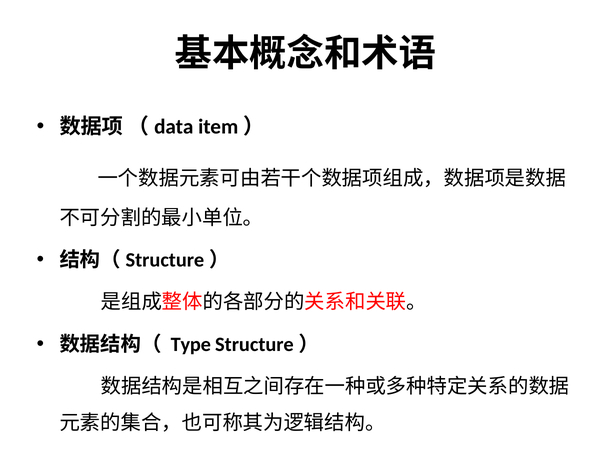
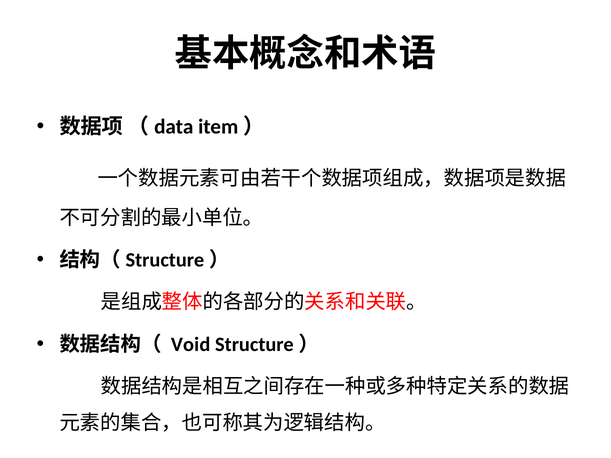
Type: Type -> Void (191, 344)
